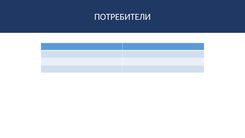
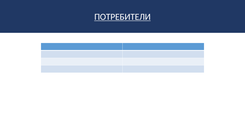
ПОТРЕБИТЕЛИ underline: none -> present (122, 17)
